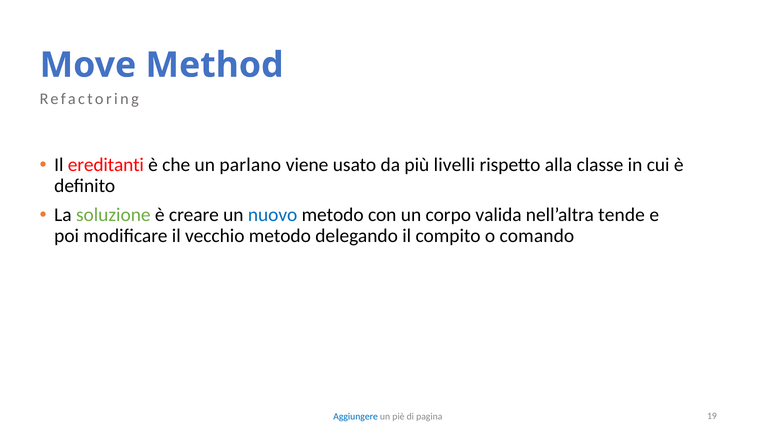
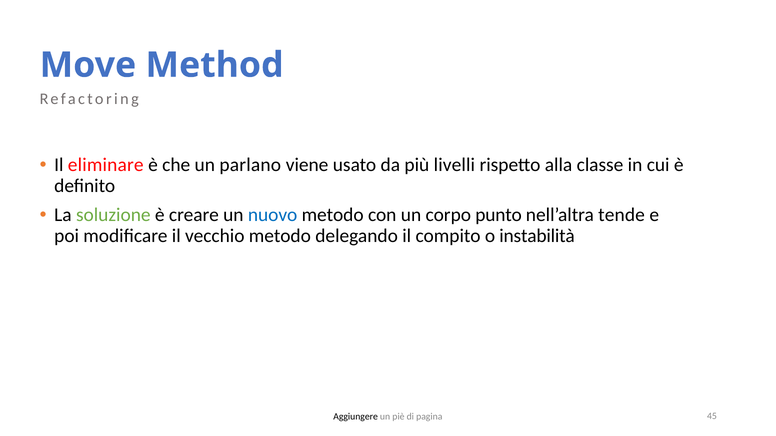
ereditanti: ereditanti -> eliminare (106, 165)
valida: valida -> punto (499, 215)
comando: comando -> instabilità (537, 236)
Aggiungere colour: blue -> black (356, 417)
19: 19 -> 45 (712, 417)
